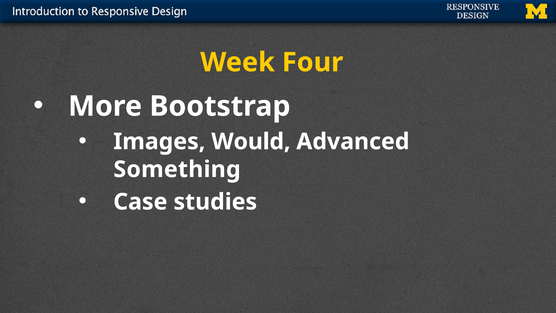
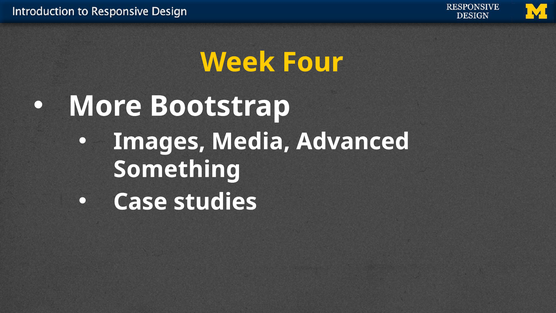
Would: Would -> Media (251, 141)
